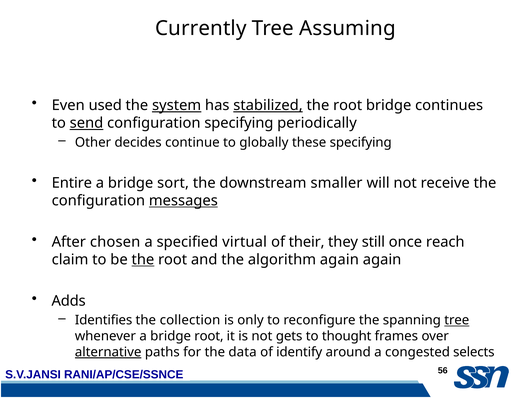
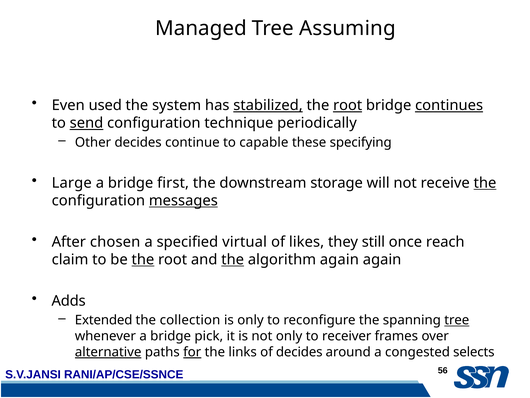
Currently: Currently -> Managed (201, 28)
system underline: present -> none (177, 105)
root underline: none -> present (348, 105)
continues underline: none -> present (449, 105)
configuration specifying: specifying -> technique (239, 123)
globally: globally -> capable (264, 142)
Entire: Entire -> Large (72, 183)
sort: sort -> first (173, 183)
smaller: smaller -> storage (337, 183)
the underline: none -> present (485, 183)
their: their -> likes (307, 242)
the underline: none -> present (233, 259)
Identifies: Identifies -> Extended (104, 320)
bridge root: root -> pick (209, 336)
not gets: gets -> only (289, 336)
thought: thought -> receiver (347, 336)
for underline: none -> present (192, 352)
data: data -> links (243, 352)
of identify: identify -> decides (299, 352)
